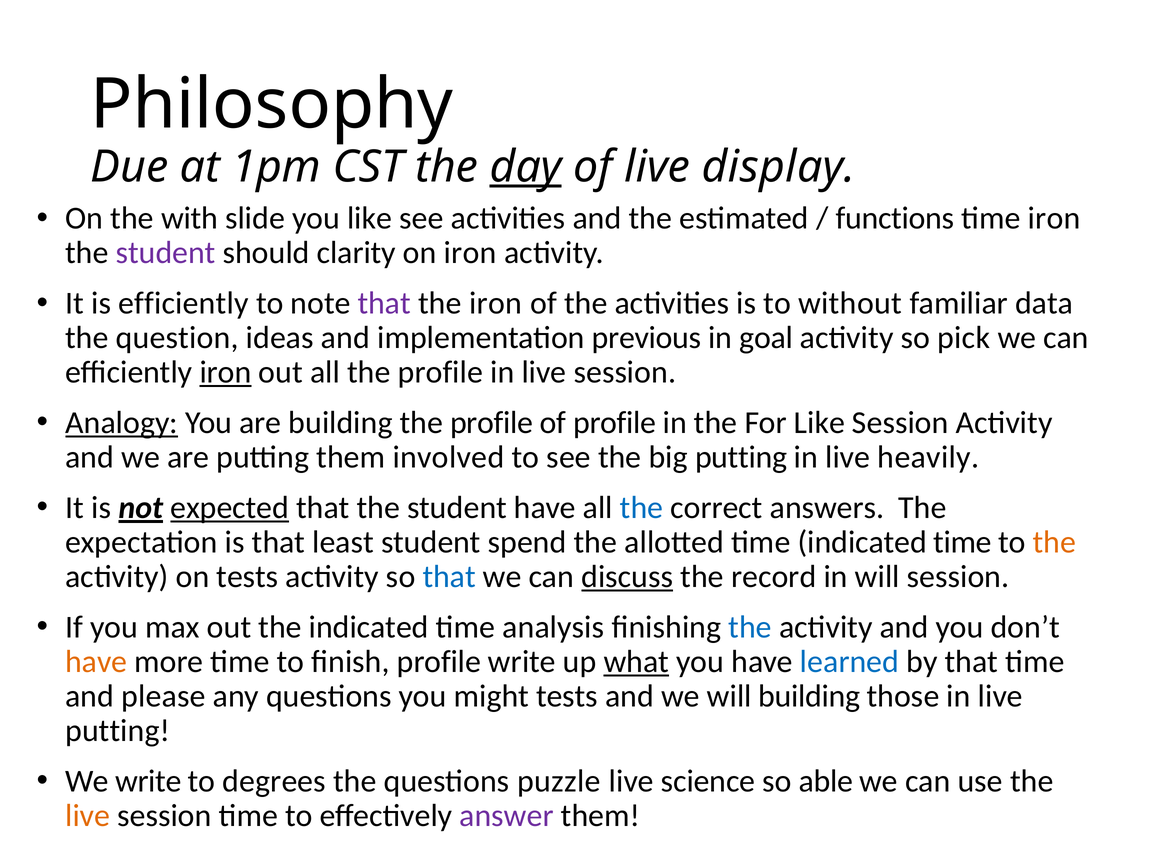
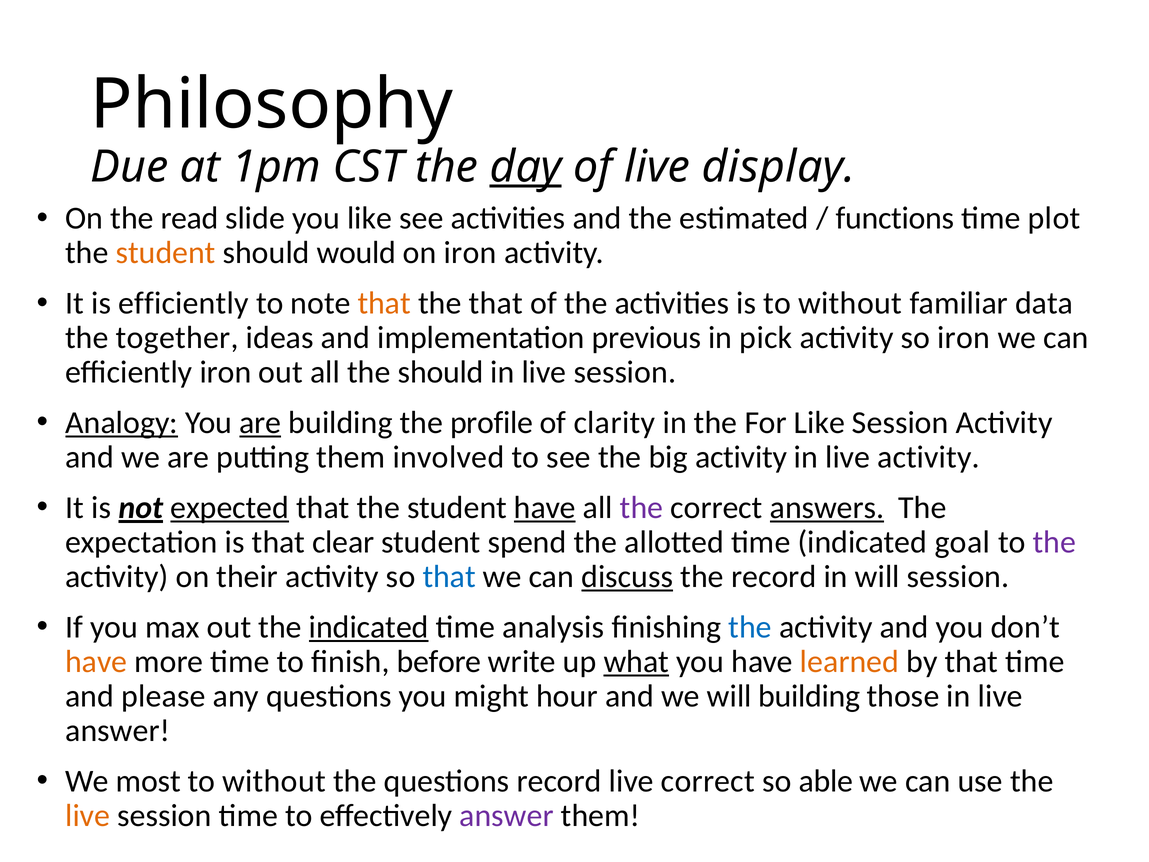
with: with -> read (190, 218)
time iron: iron -> plot (1054, 218)
student colour: purple -> orange (166, 253)
clarity: clarity -> would (356, 253)
that colour: purple -> orange (384, 303)
the iron: iron -> that (496, 303)
question: question -> together (177, 338)
goal: goal -> pick (766, 338)
so pick: pick -> iron (964, 338)
iron underline: present -> none (226, 372)
all the profile: profile -> should (441, 372)
are underline: none -> present (260, 423)
of profile: profile -> clarity (614, 423)
big putting: putting -> activity (741, 457)
live heavily: heavily -> activity (928, 457)
have underline: none -> present (545, 508)
the colour: blue -> purple (642, 508)
answers underline: none -> present (827, 508)
least: least -> clear (343, 542)
time indicated time: time -> goal (962, 542)
the colour: orange -> purple (1054, 542)
on tests: tests -> their (247, 576)
indicated underline: none -> present (369, 627)
finish profile: profile -> before (439, 661)
learned colour: blue -> orange (850, 661)
might tests: tests -> hour (567, 696)
putting: putting -> answer (118, 730)
We write: write -> most (148, 781)
degrees: degrees -> without (274, 781)
questions puzzle: puzzle -> record (559, 781)
live science: science -> correct (708, 781)
